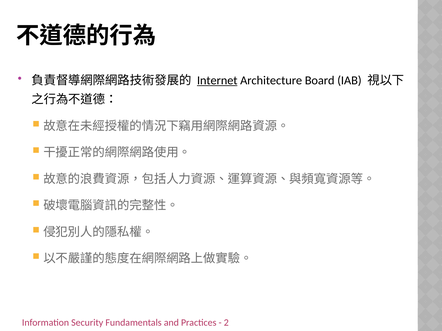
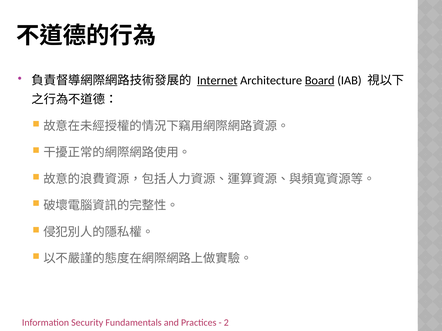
Board underline: none -> present (320, 80)
